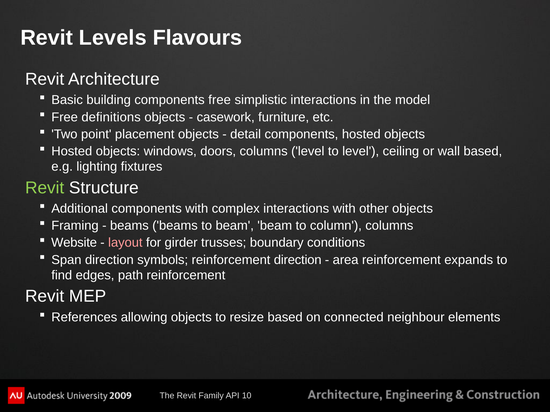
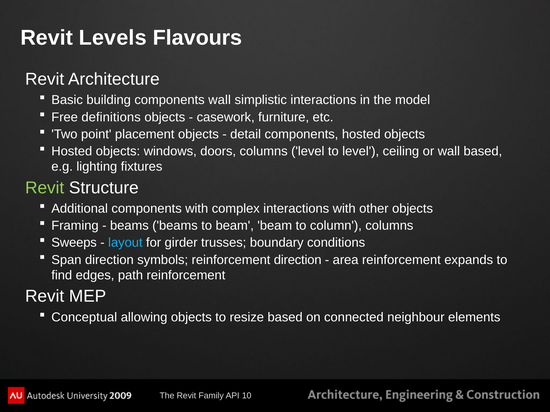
components free: free -> wall (220, 100)
Website: Website -> Sweeps (74, 243)
layout colour: pink -> light blue (125, 243)
References: References -> Conceptual (84, 318)
